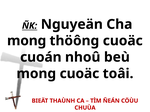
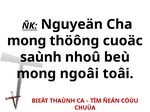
cuoán: cuoán -> saùnh (41, 57)
mong cuoäc: cuoäc -> ngoâi (79, 74)
